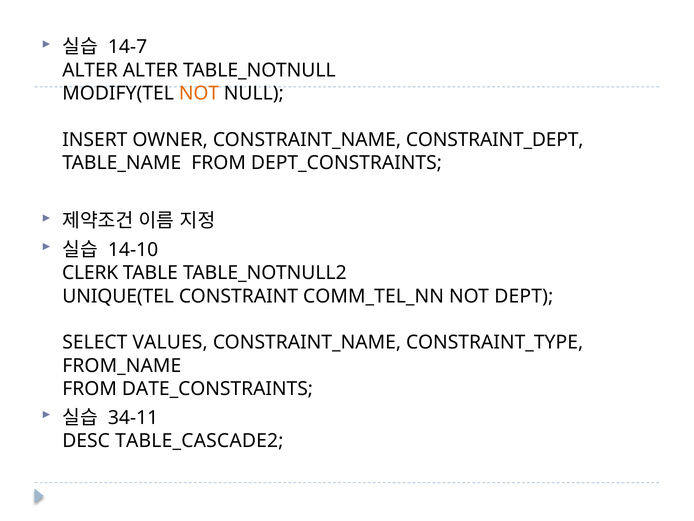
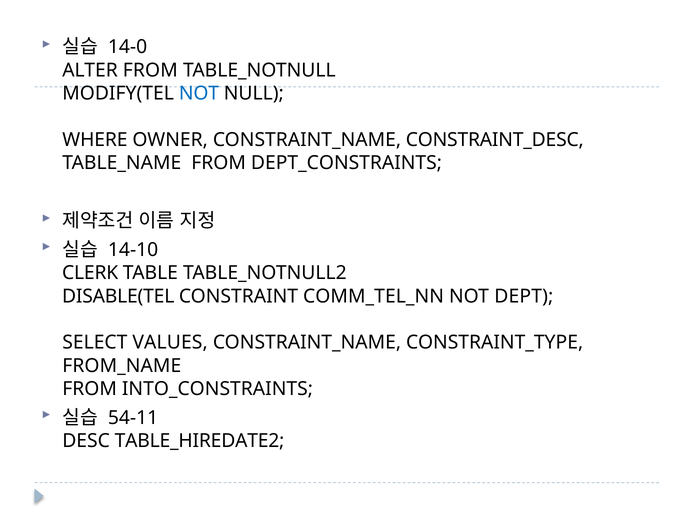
14-7: 14-7 -> 14-0 (128, 47)
ALTER ALTER: ALTER -> FROM (150, 70)
NOT colour: orange -> blue (199, 93)
INSERT: INSERT -> WHERE (95, 140)
CONSTRAINT_DEPT: CONSTRAINT_DEPT -> CONSTRAINT_DESC (495, 140)
UNIQUE(TEL: UNIQUE(TEL -> DISABLE(TEL (118, 296)
DATE_CONSTRAINTS: DATE_CONSTRAINTS -> INTO_CONSTRAINTS (217, 388)
34-11: 34-11 -> 54-11 (133, 417)
TABLE_CASCADE2: TABLE_CASCADE2 -> TABLE_HIREDATE2 (200, 440)
